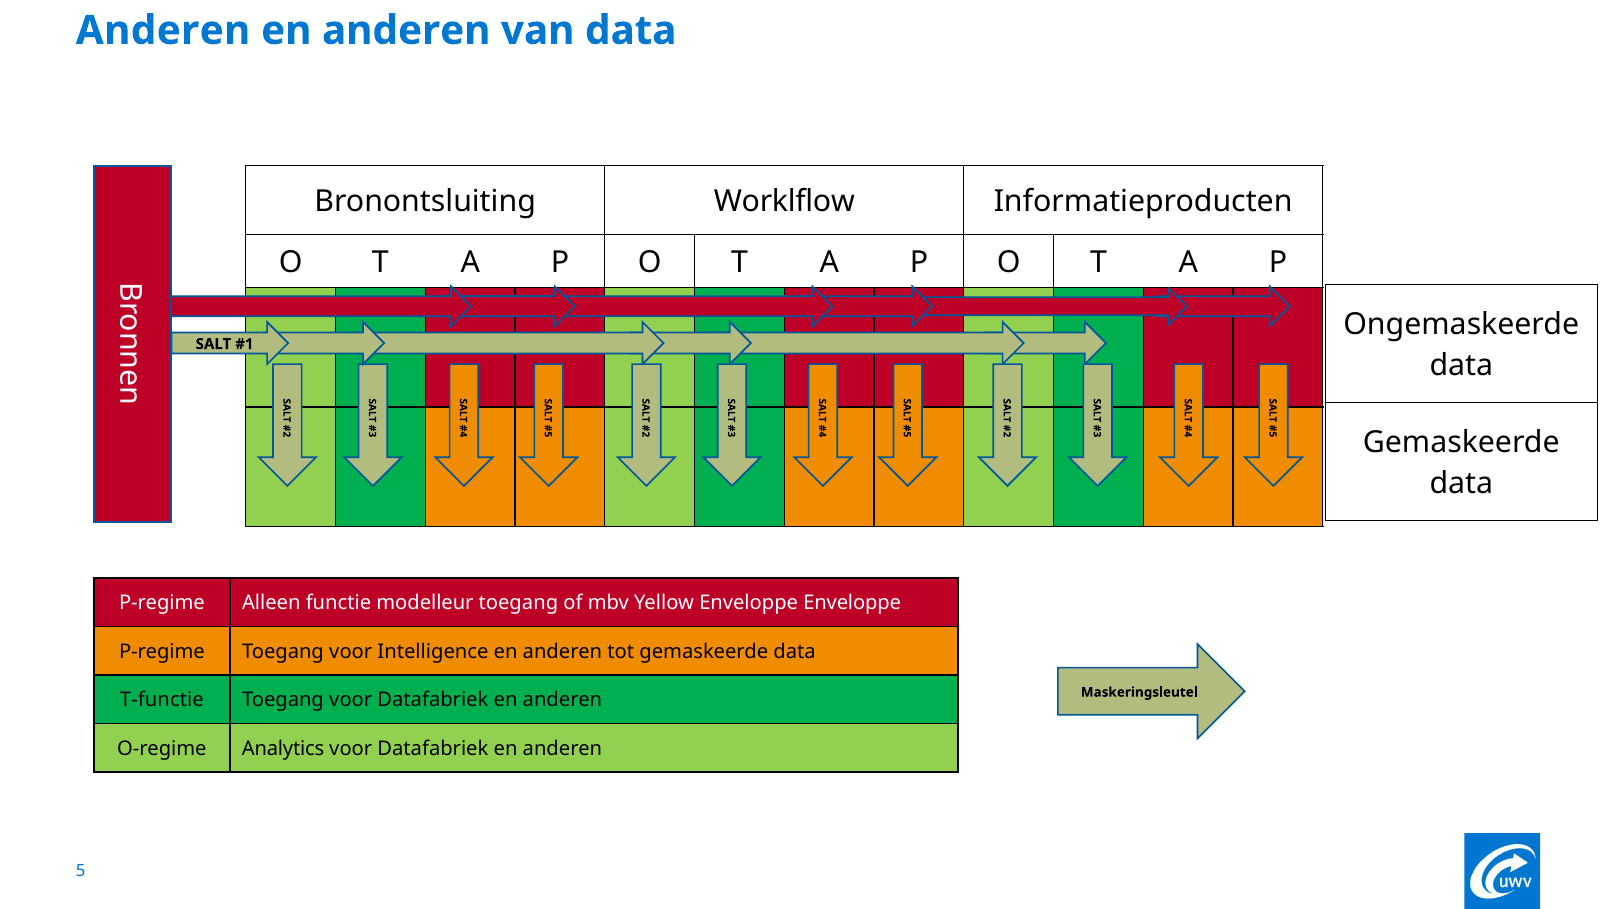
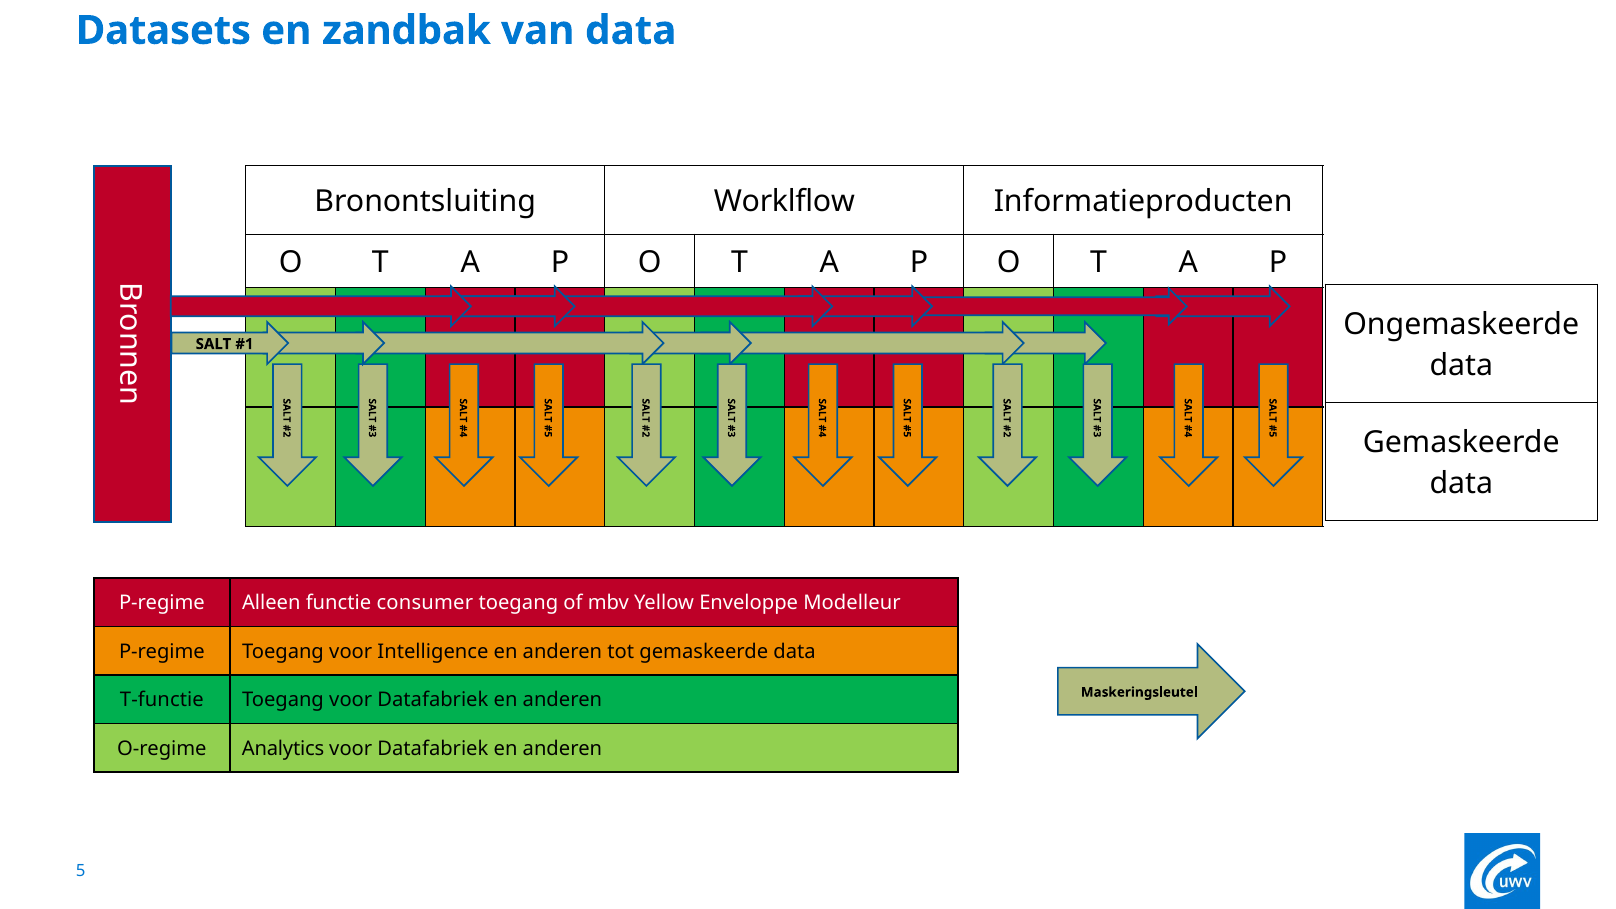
Anderen: Anderen -> Datasets (163, 31)
anderen: anderen -> zandbak (406, 31)
modelleur: modelleur -> consumer (425, 603)
Enveloppe Enveloppe: Enveloppe -> Modelleur (852, 603)
